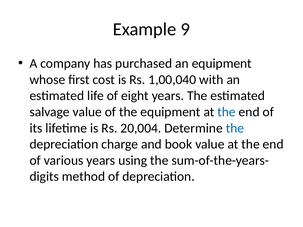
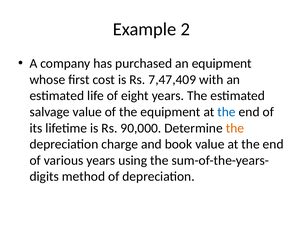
9: 9 -> 2 (185, 29)
1,00,040: 1,00,040 -> 7,47,409 (172, 80)
20,004: 20,004 -> 90,000 (141, 128)
the colour: blue -> orange (235, 128)
